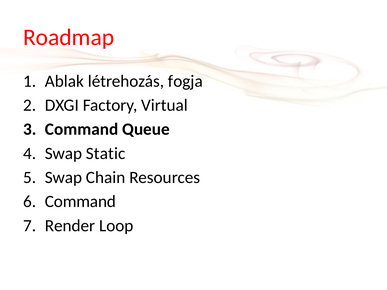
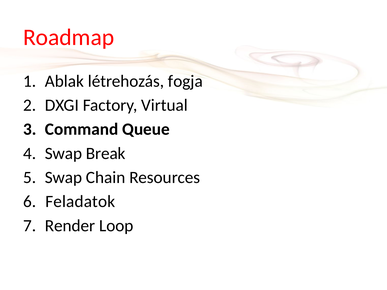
Static: Static -> Break (106, 154)
Command: Command -> Feladatok (80, 202)
